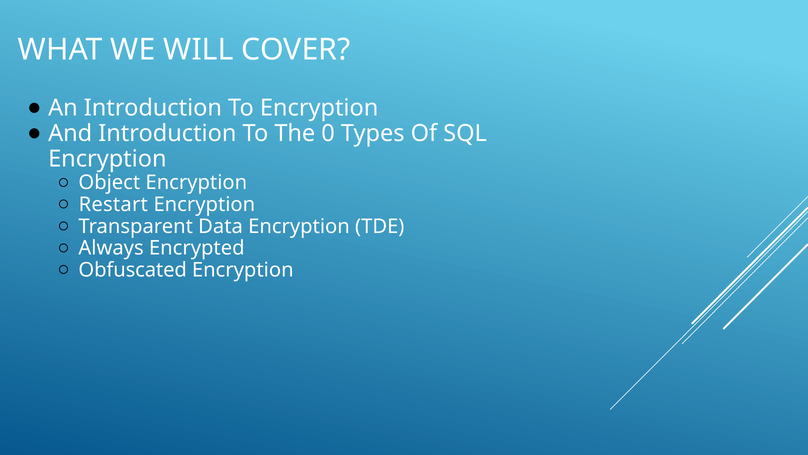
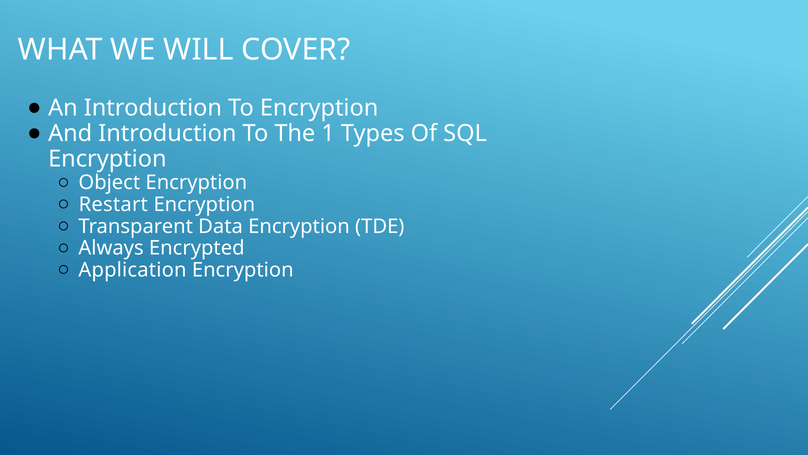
0: 0 -> 1 (328, 133)
Obfuscated: Obfuscated -> Application (133, 270)
